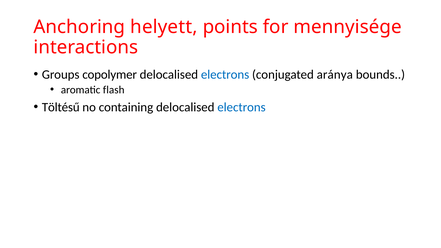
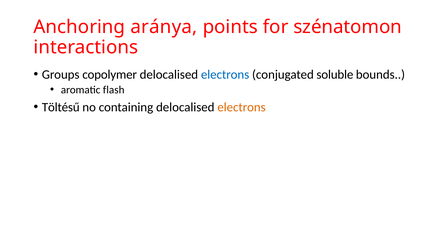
helyett: helyett -> aránya (164, 27)
mennyisége: mennyisége -> szénatomon (348, 27)
aránya: aránya -> soluble (335, 75)
electrons colour: blue -> orange (242, 107)
